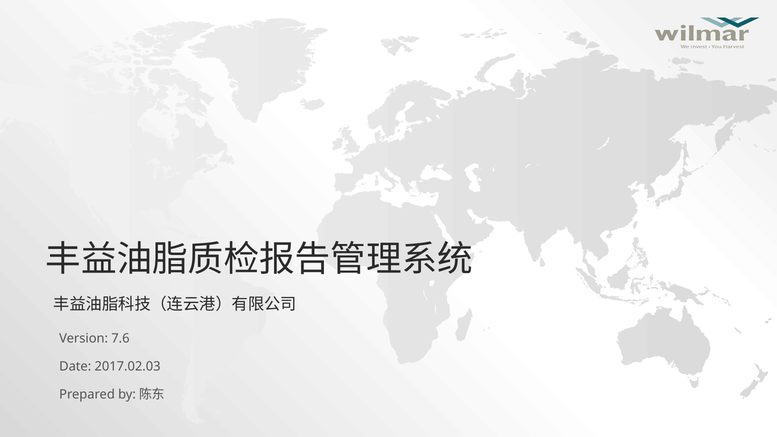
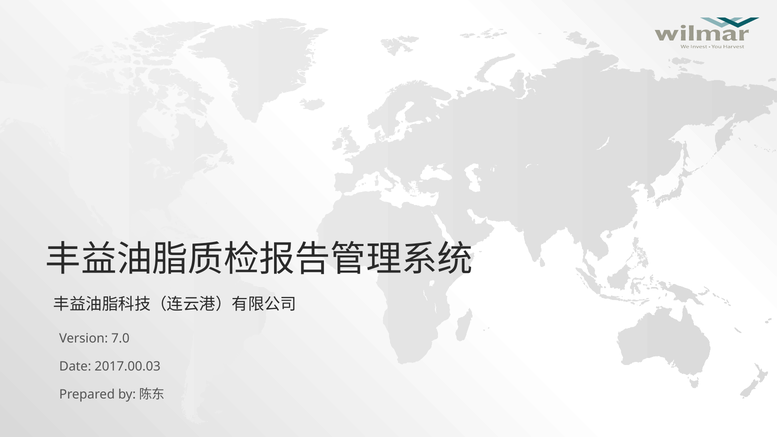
7.6: 7.6 -> 7.0 (120, 339)
2017.02.03: 2017.02.03 -> 2017.00.03 (128, 367)
